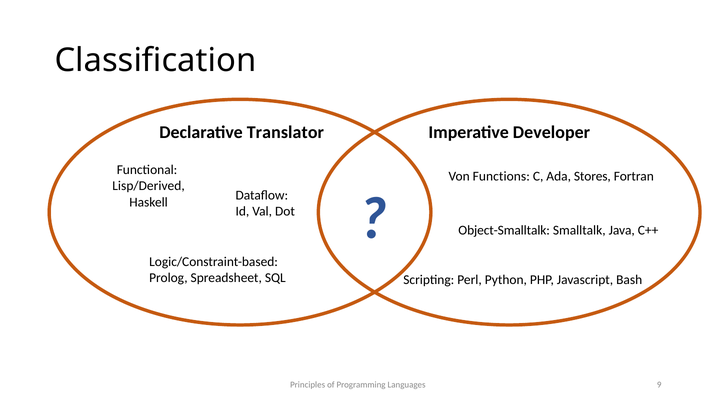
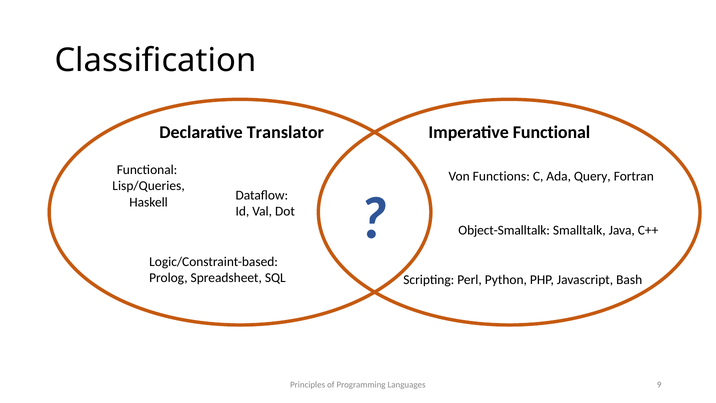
Imperative Developer: Developer -> Functional (552, 132)
Stores: Stores -> Query (592, 176)
Lisp/Derived: Lisp/Derived -> Lisp/Queries (149, 186)
